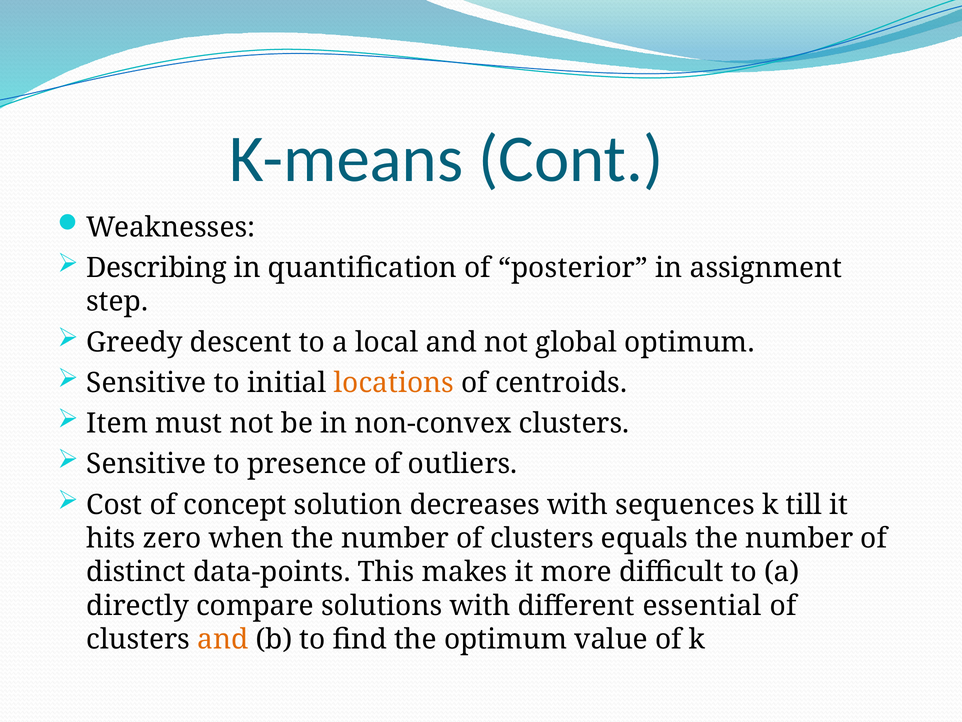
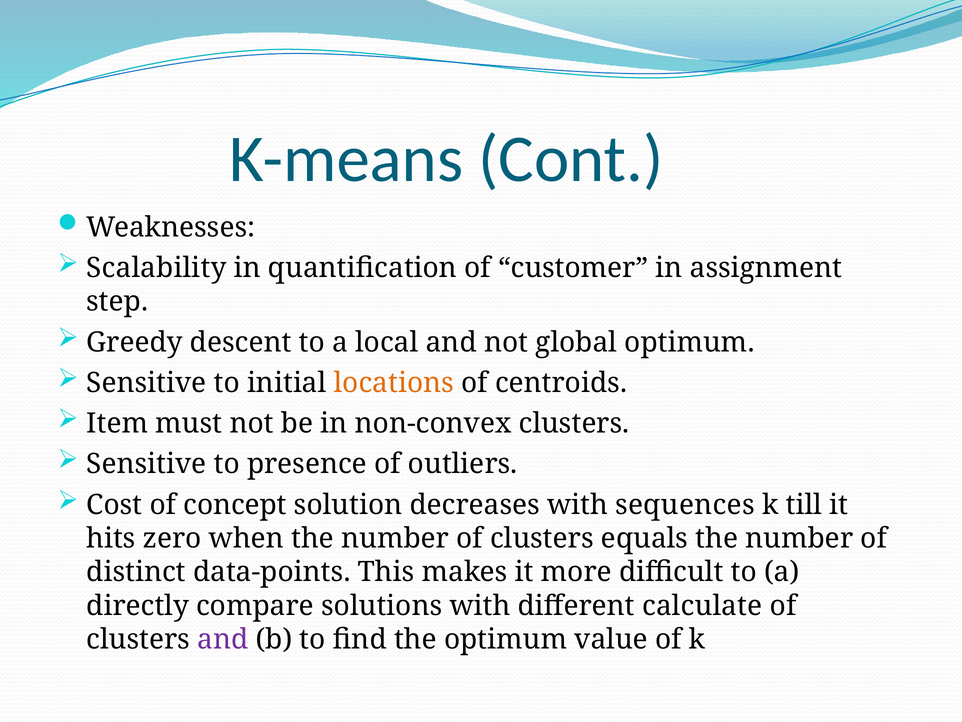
Describing: Describing -> Scalability (156, 268)
posterior: posterior -> customer (573, 268)
essential: essential -> calculate (702, 605)
and colour: orange -> purple (223, 639)
